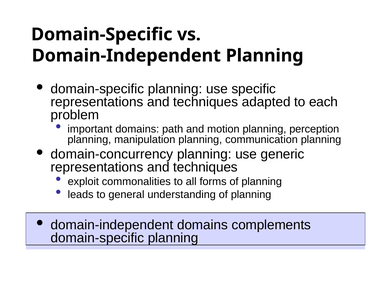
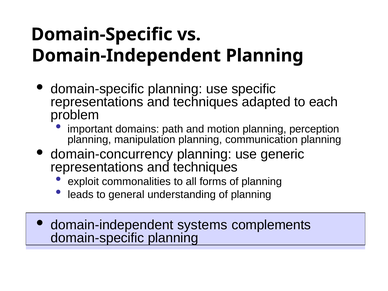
domain-independent domains: domains -> systems (202, 225)
